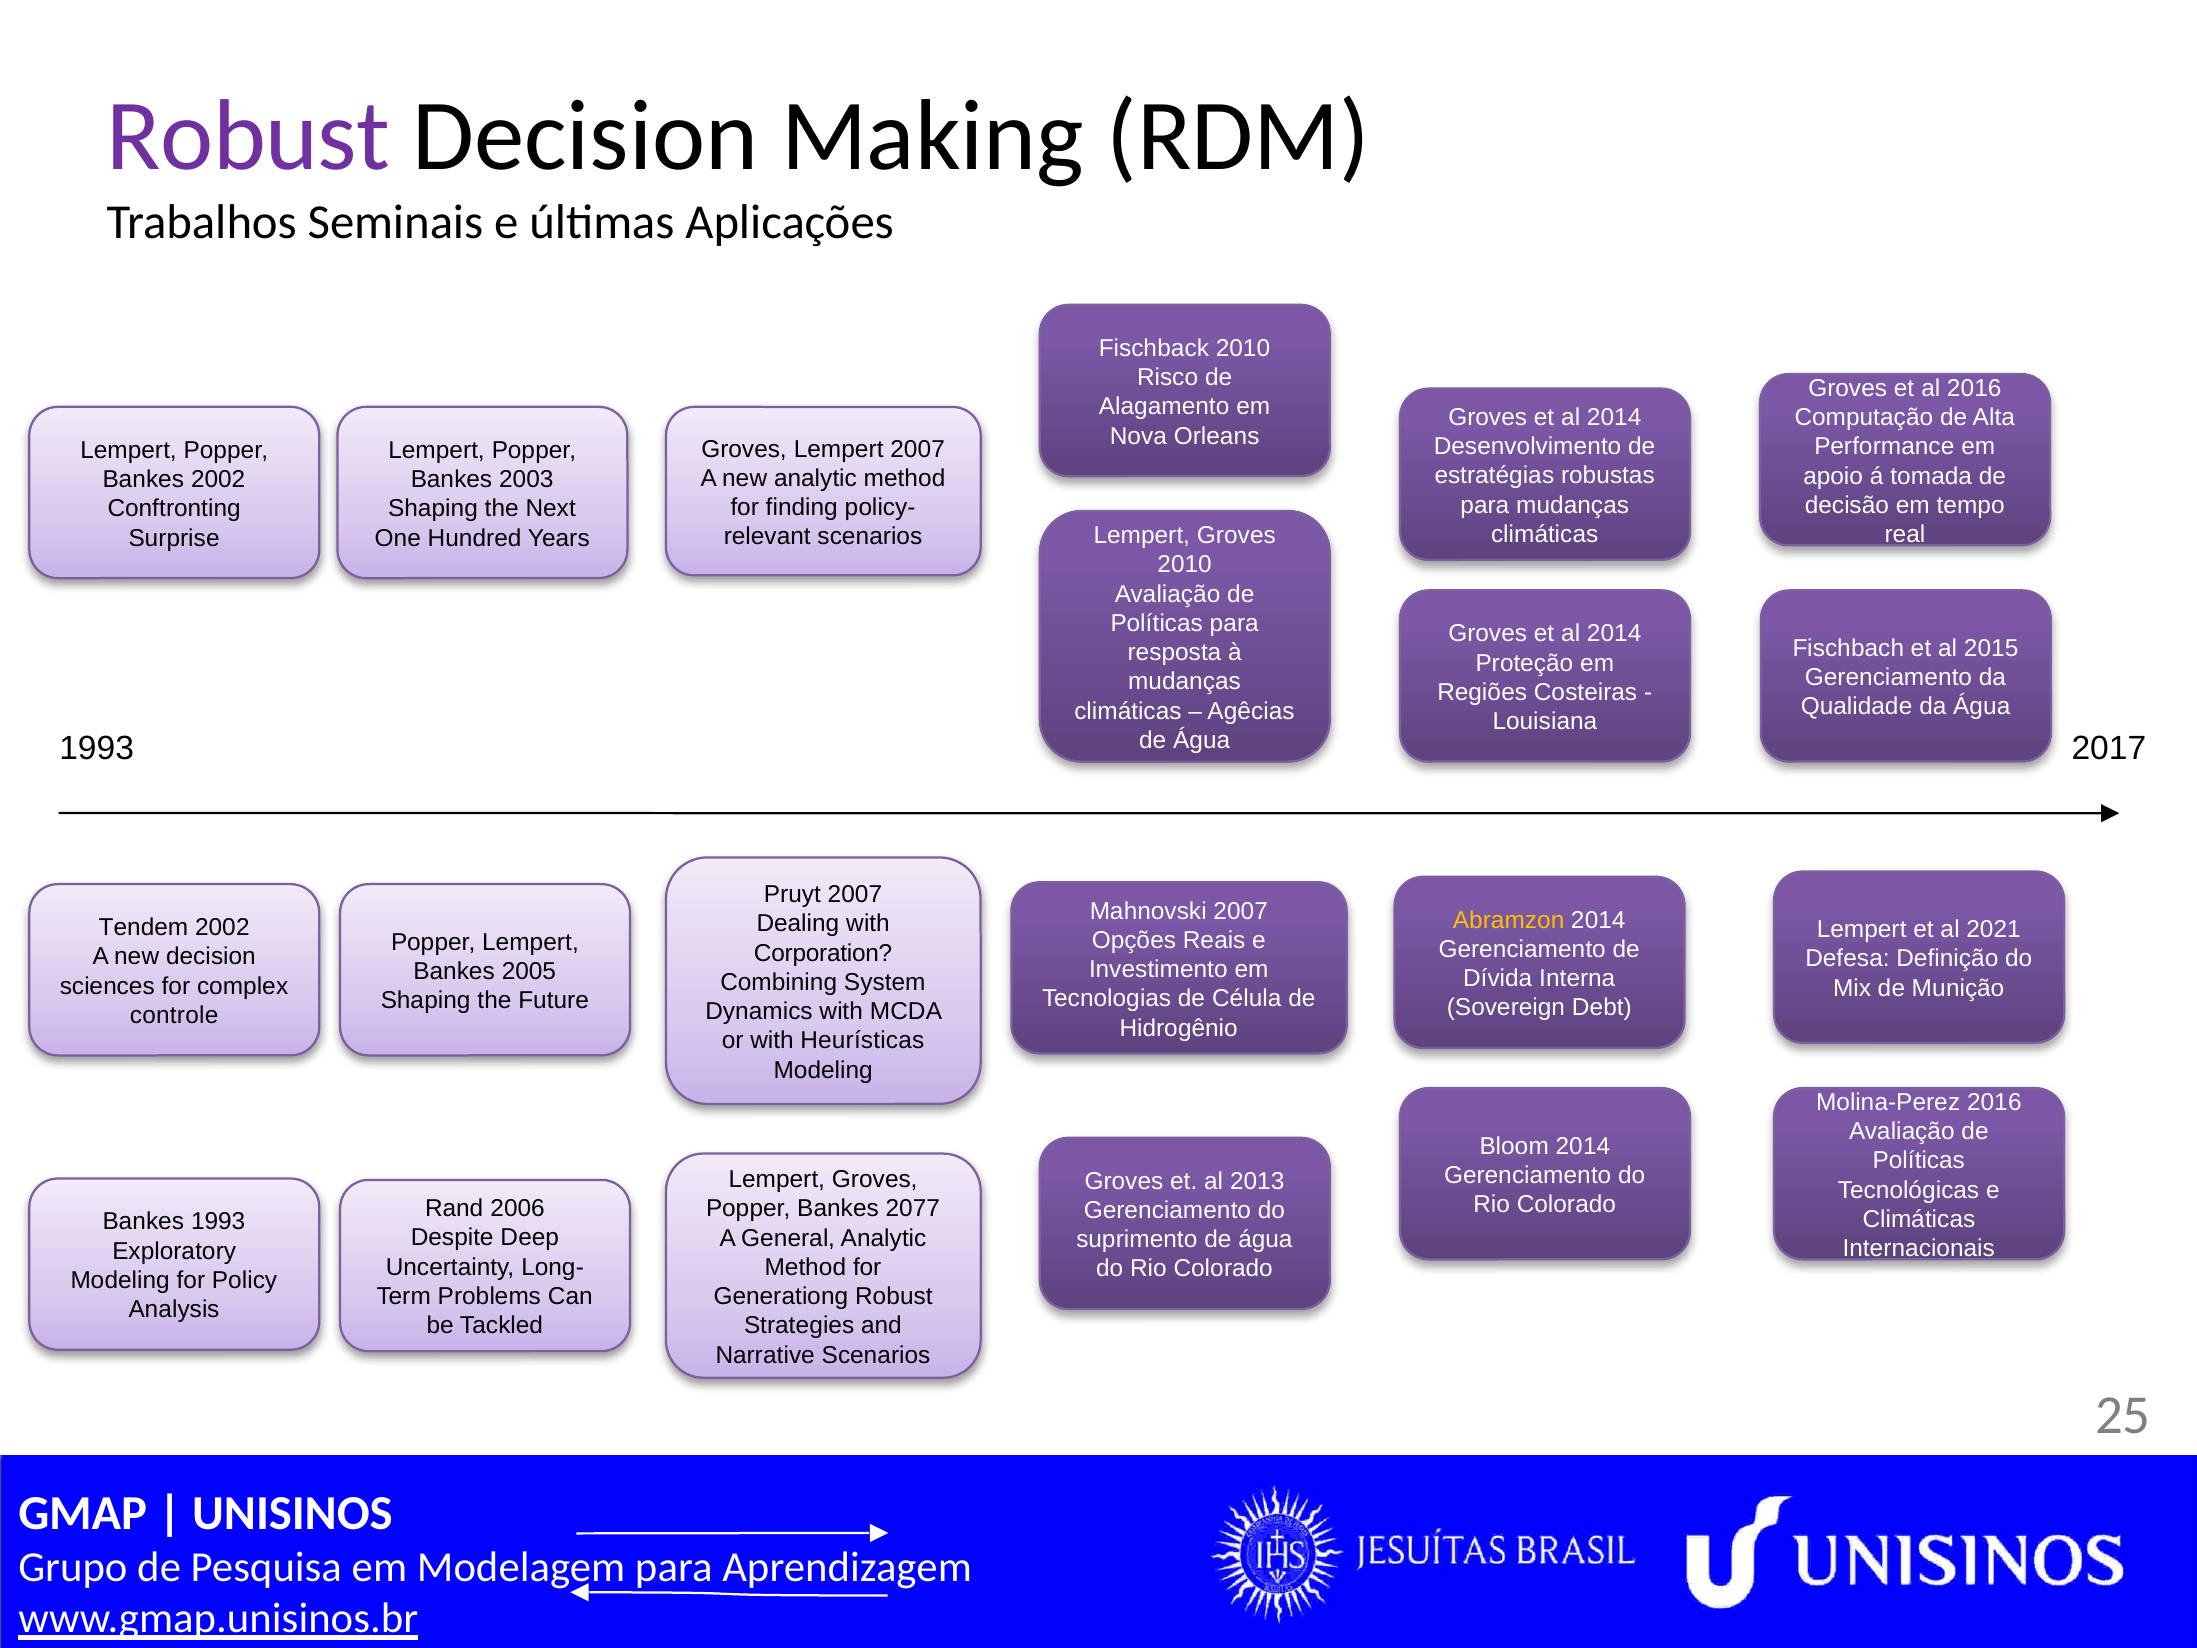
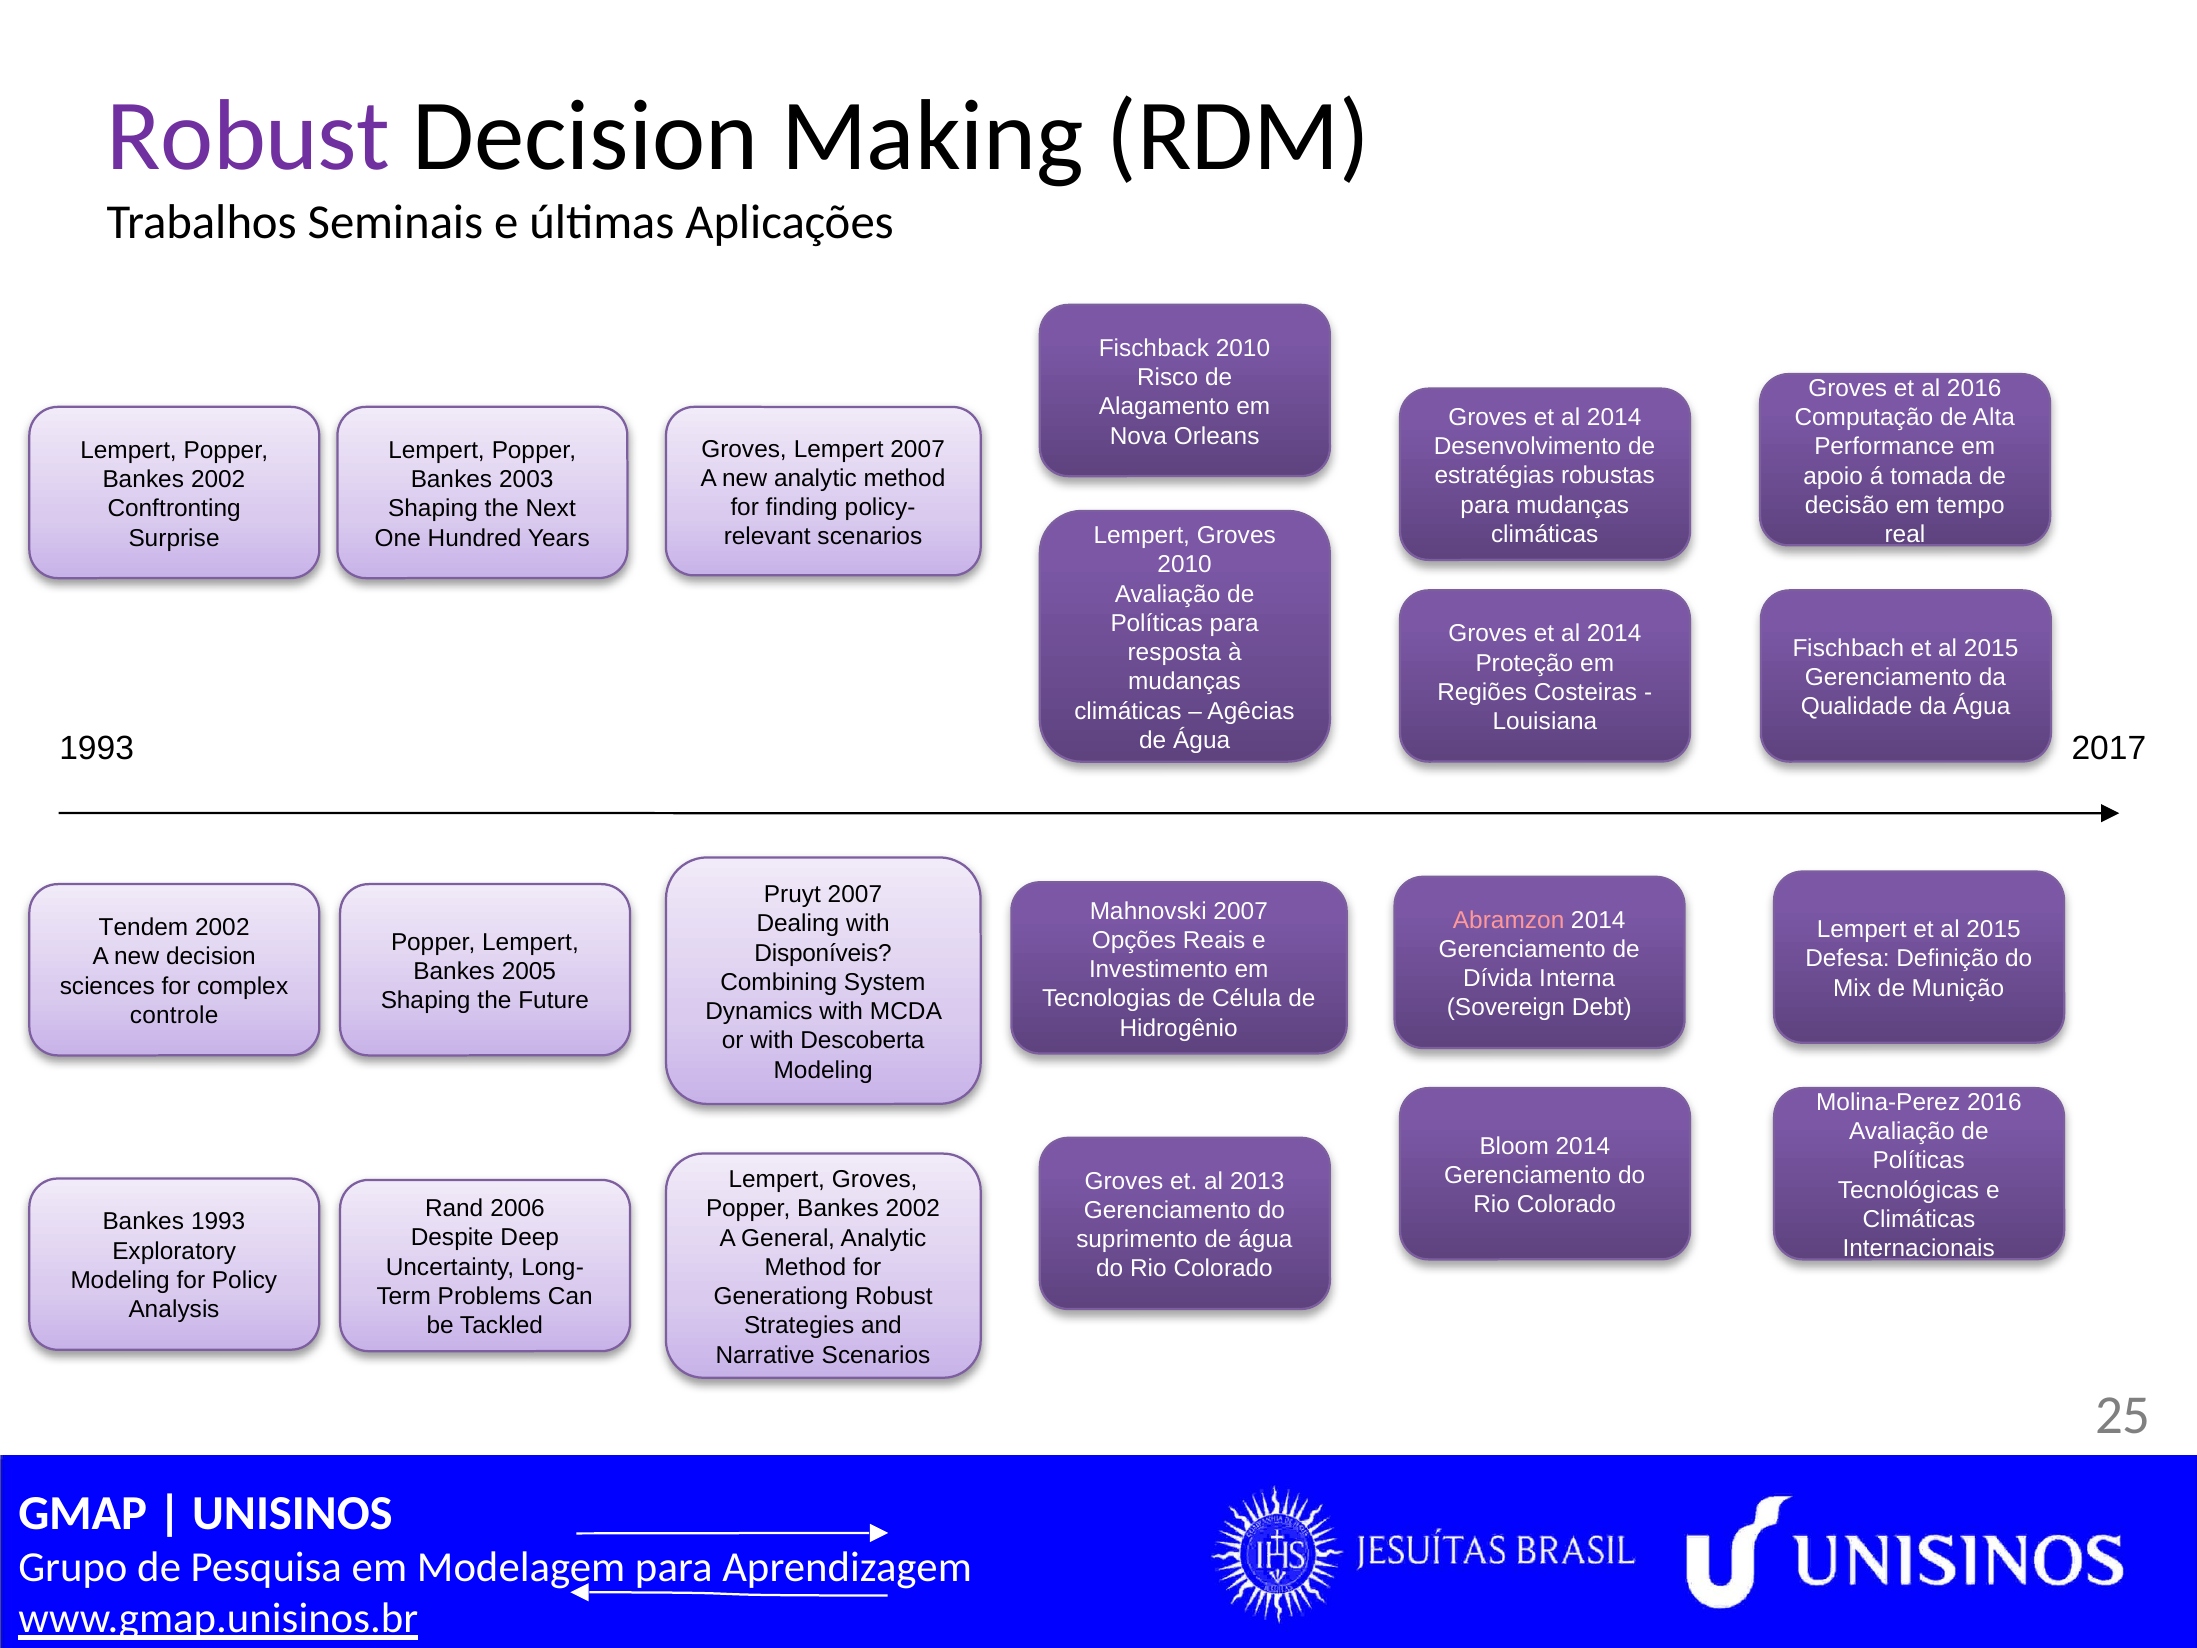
Abramzon colour: yellow -> pink (1509, 920)
Lempert et al 2021: 2021 -> 2015 (1994, 929)
Corporation: Corporation -> Disponíveis (823, 953)
Heurísticas: Heurísticas -> Descoberta (862, 1041)
2077: 2077 -> 2002 (913, 1209)
